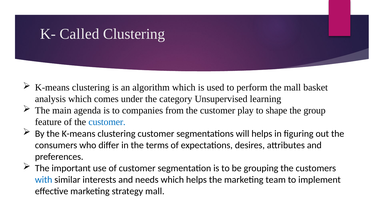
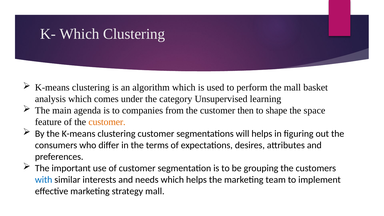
K- Called: Called -> Which (80, 34)
play: play -> then (246, 111)
group: group -> space (314, 111)
customer colour: blue -> orange (107, 122)
